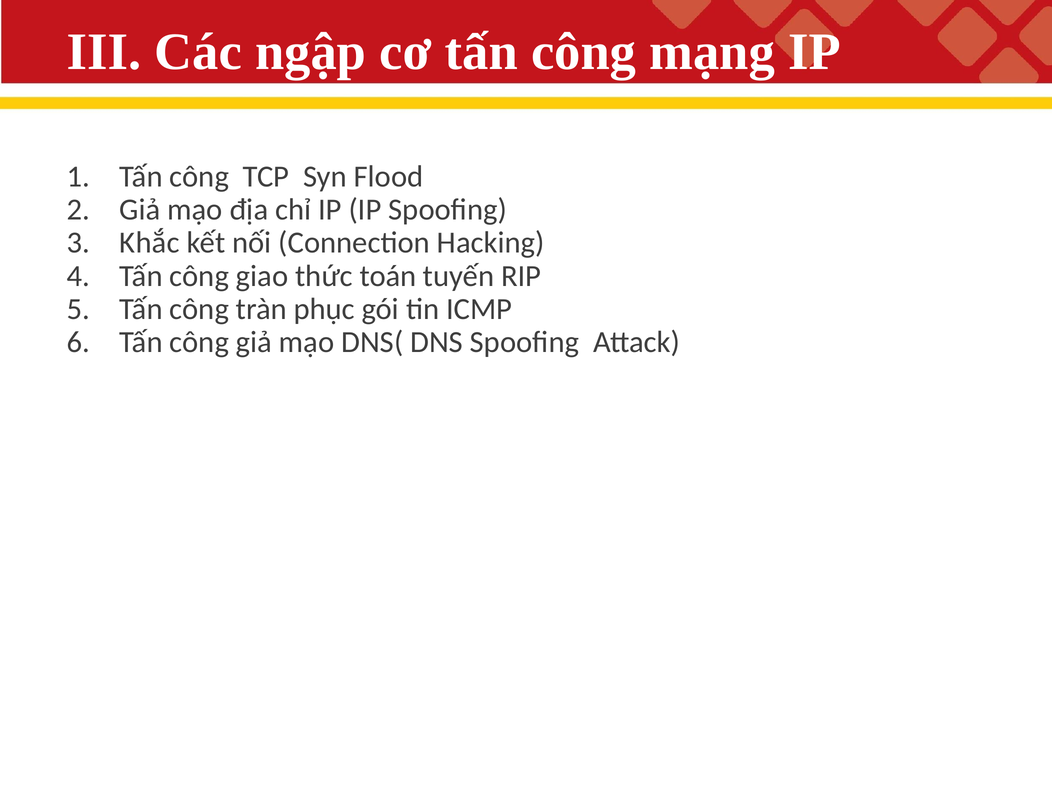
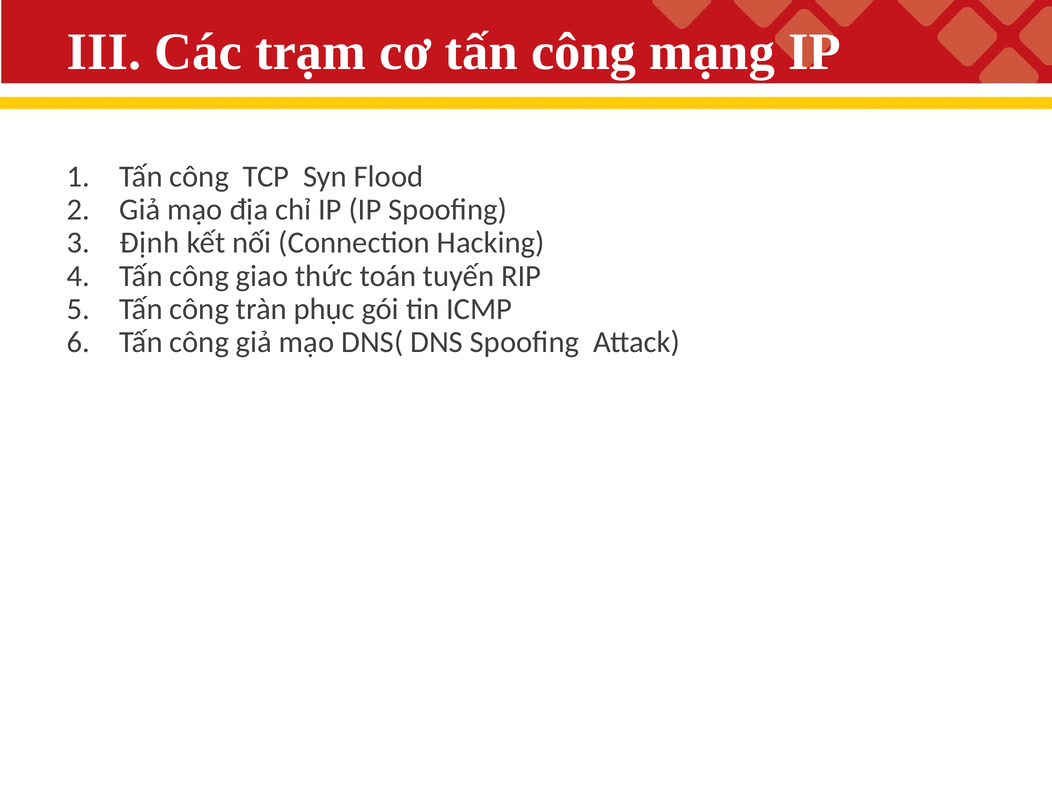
ngập: ngập -> trạm (311, 52)
Khắc: Khắc -> Định (149, 243)
